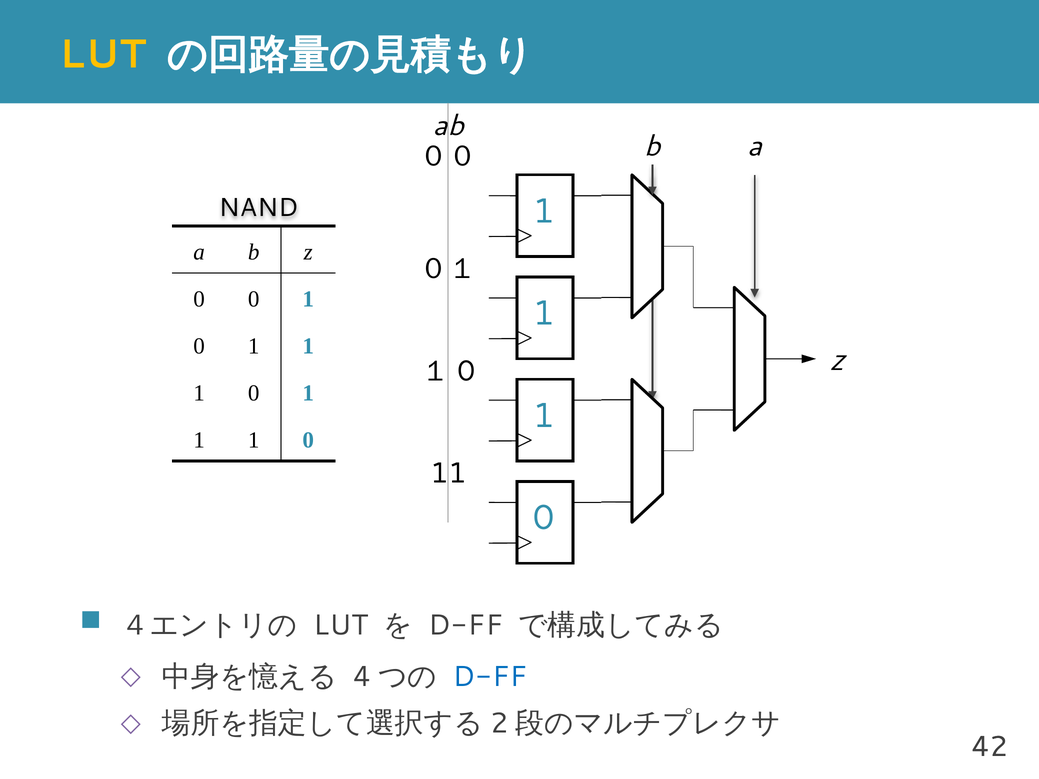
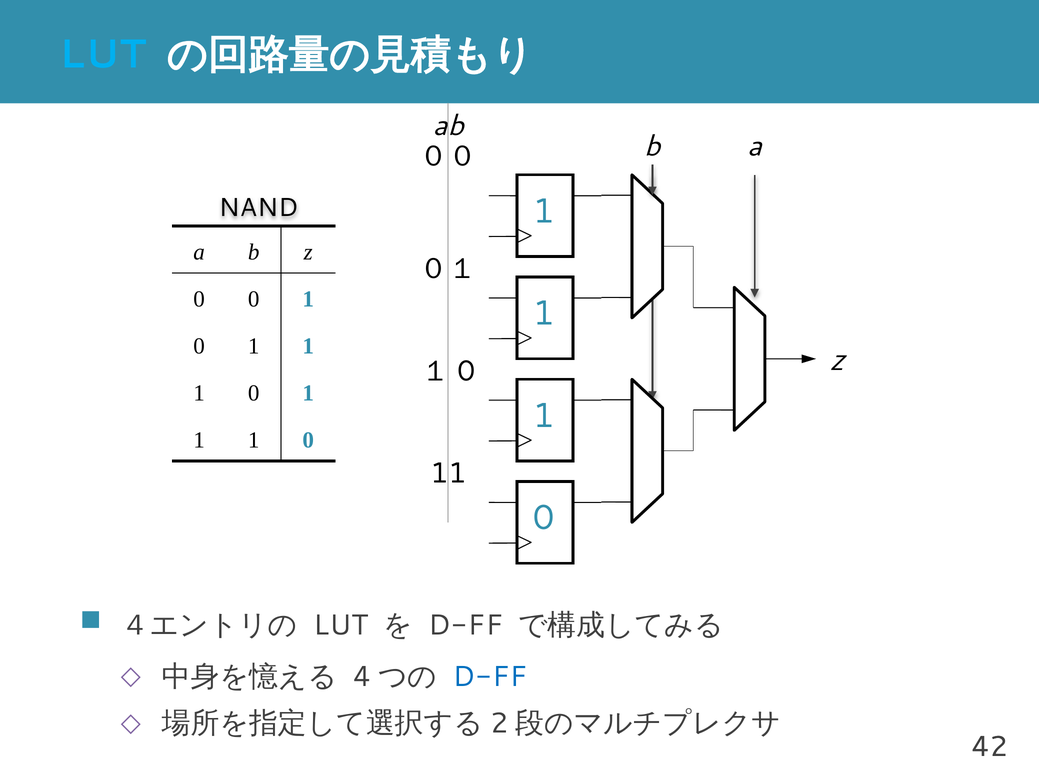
LUT colour: yellow -> light blue (103, 54)
